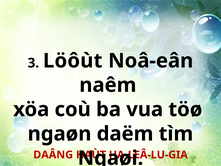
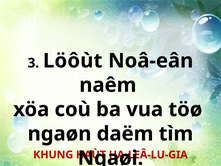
DAÂNG: DAÂNG -> KHUNG (53, 155)
